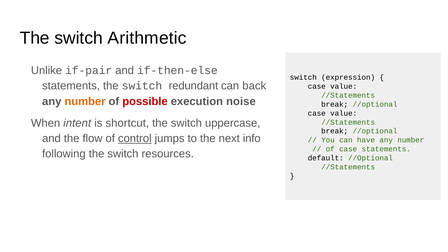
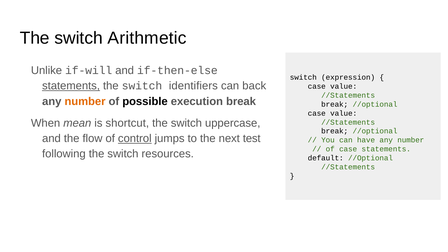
if-pair: if-pair -> if-will (89, 70)
statements underline: none -> present (71, 86)
redundant: redundant -> identifiers (193, 86)
possible colour: red -> black (145, 101)
execution noise: noise -> break (241, 101)
intent: intent -> mean (77, 123)
info: info -> test (252, 138)
